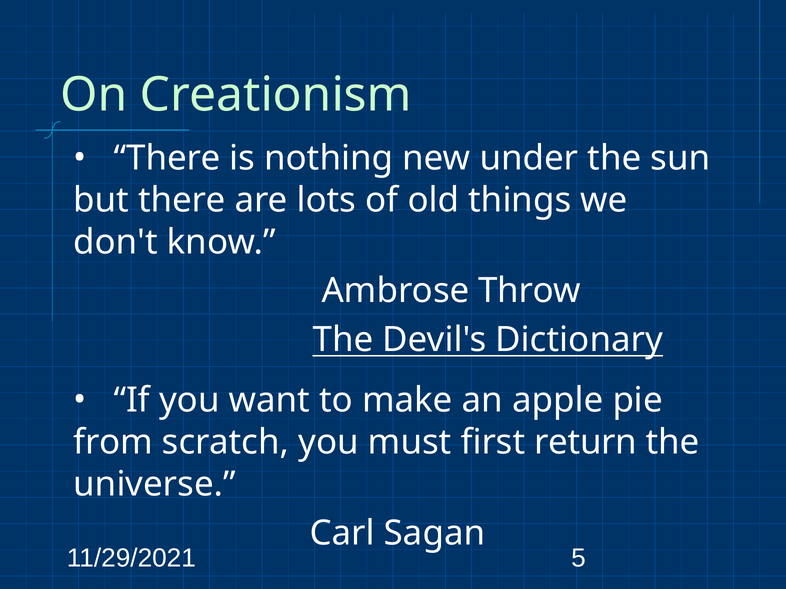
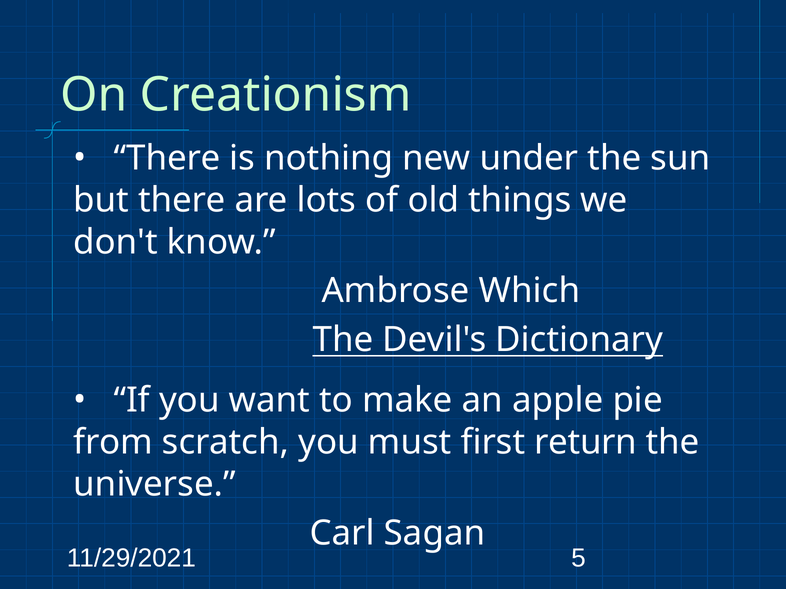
Throw: Throw -> Which (529, 291)
